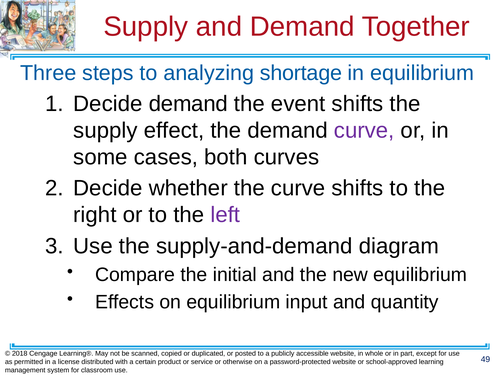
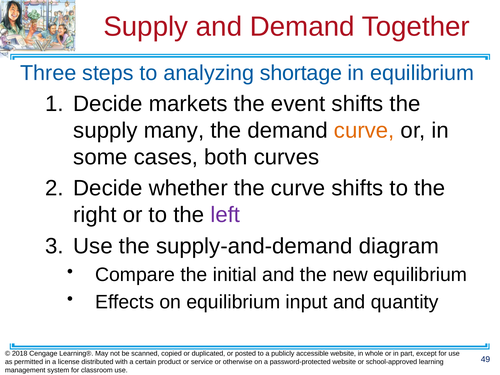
Decide demand: demand -> markets (188, 104)
effect: effect -> many (174, 130)
curve colour: purple -> orange (364, 130)
